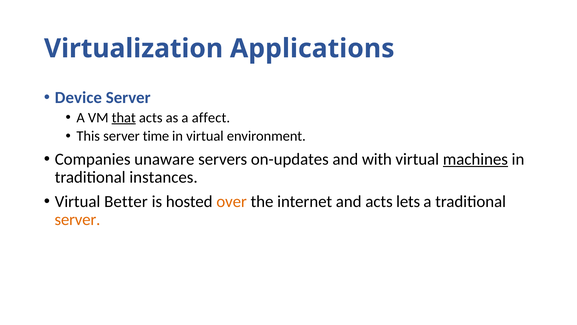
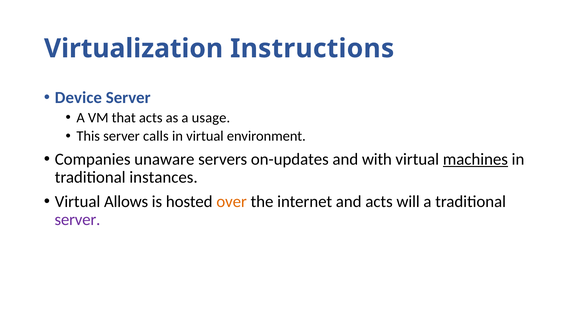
Applications: Applications -> Instructions (312, 48)
that underline: present -> none (124, 117)
affect: affect -> usage (211, 117)
time: time -> calls (156, 136)
Better: Better -> Allows (126, 201)
lets: lets -> will (408, 201)
server colour: orange -> purple (77, 219)
